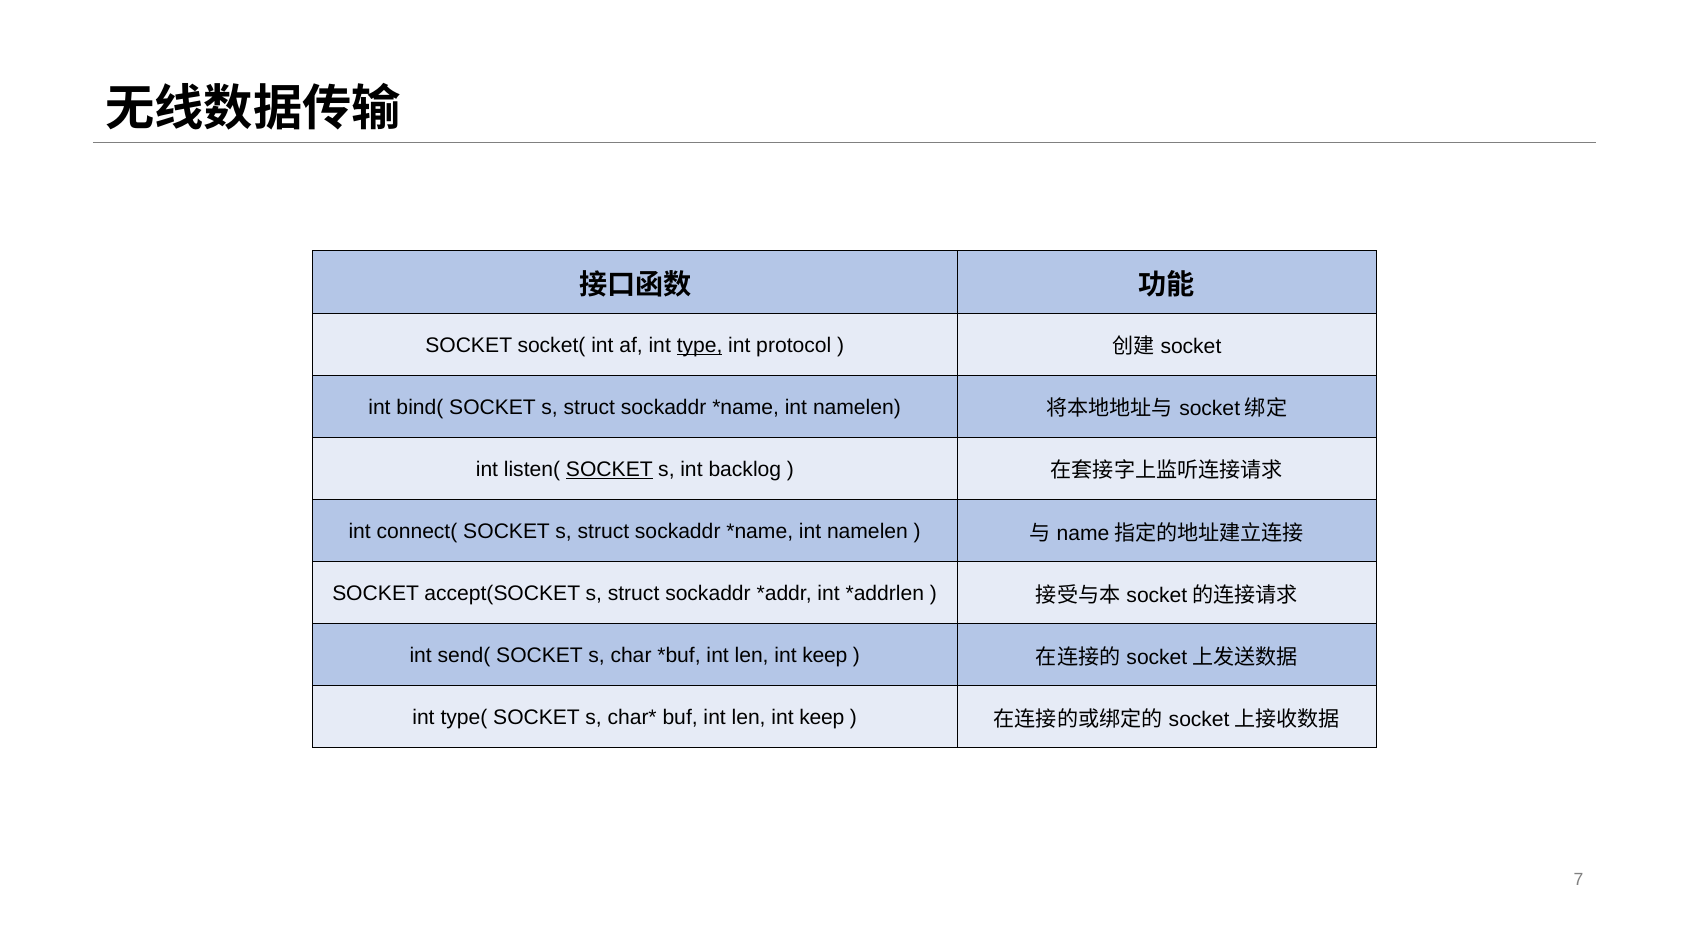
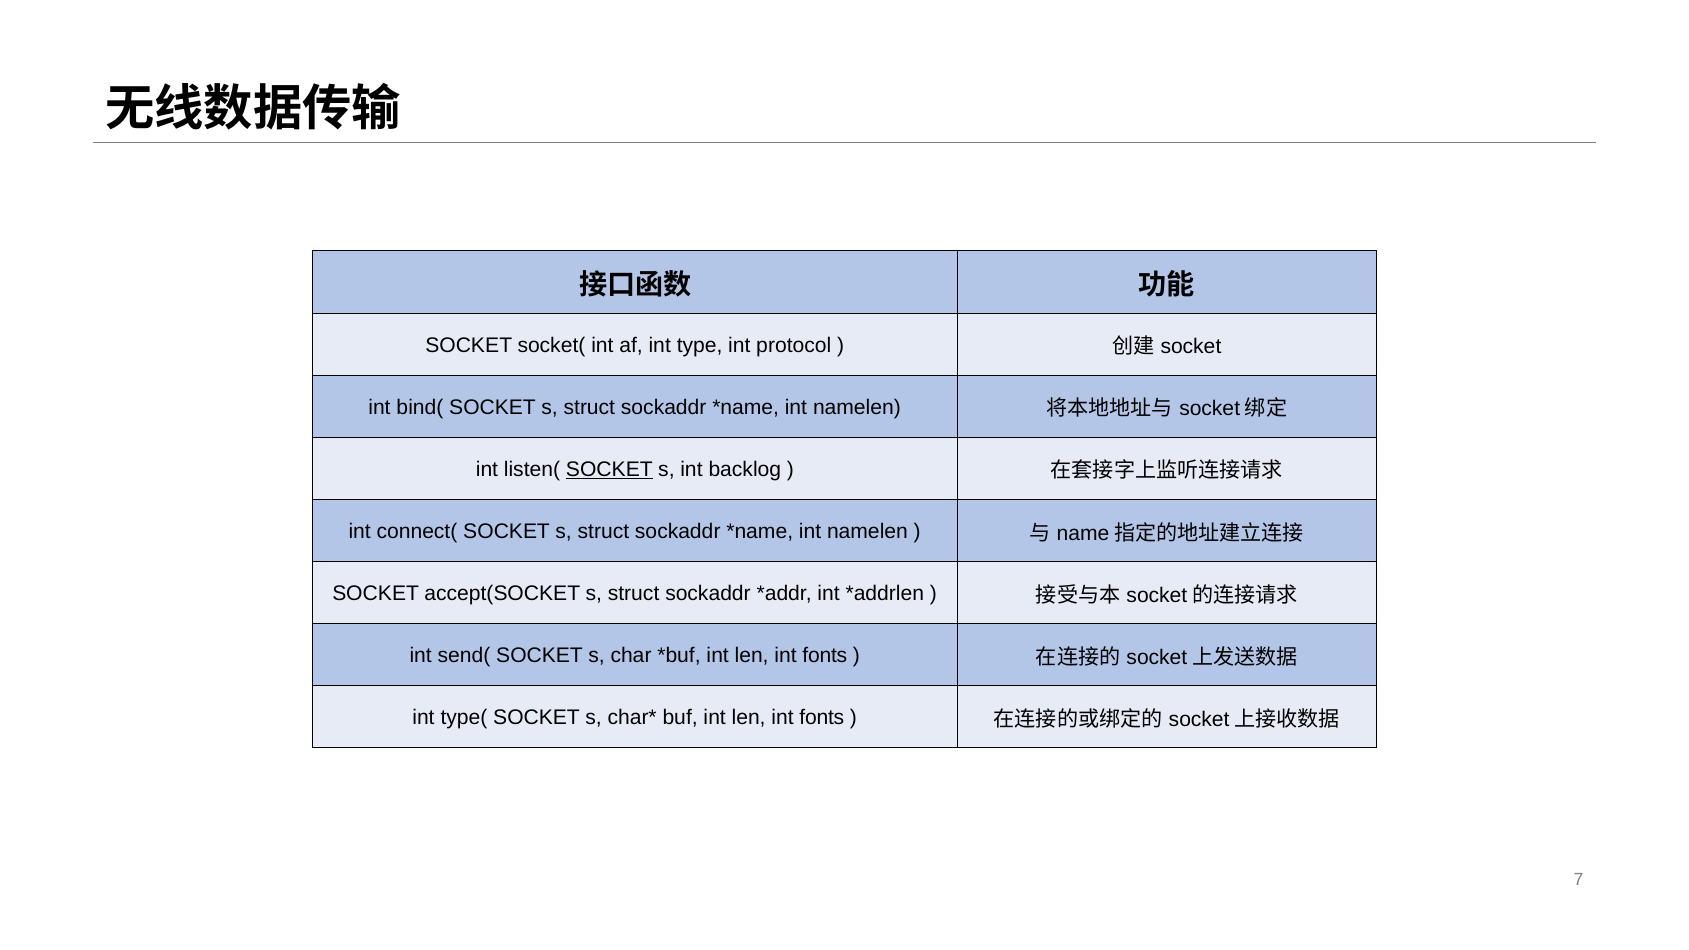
type underline: present -> none (700, 345)
keep: keep -> fonts (825, 656)
keep: keep -> fonts (822, 718)
